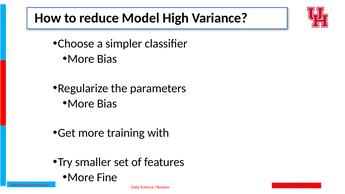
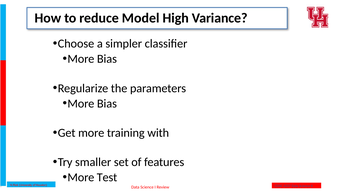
Fine: Fine -> Test (107, 177)
